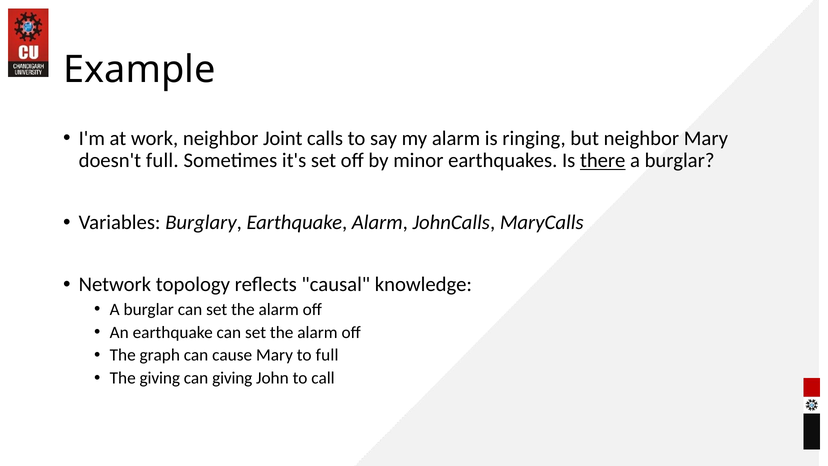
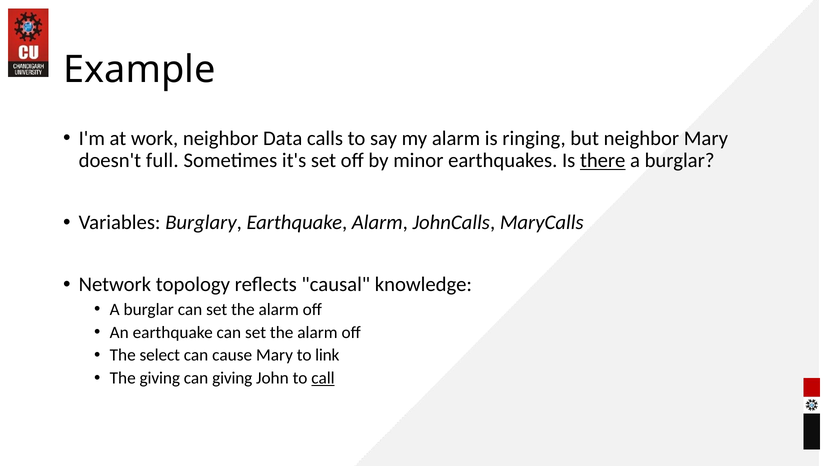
Joint: Joint -> Data (283, 138)
graph: graph -> select (160, 355)
to full: full -> link (327, 355)
call underline: none -> present (323, 378)
